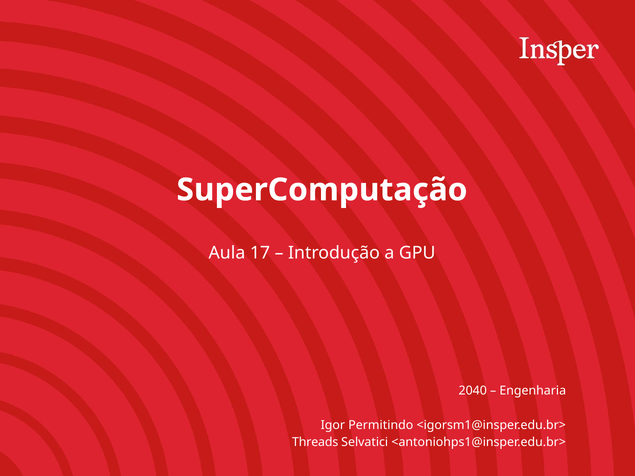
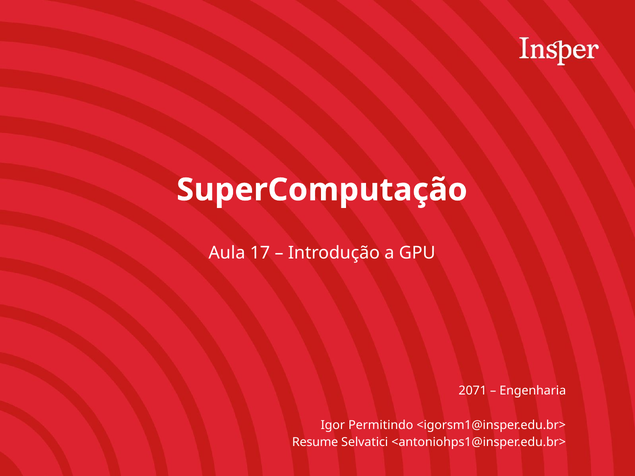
2040: 2040 -> 2071 (473, 391)
Threads: Threads -> Resume (315, 442)
